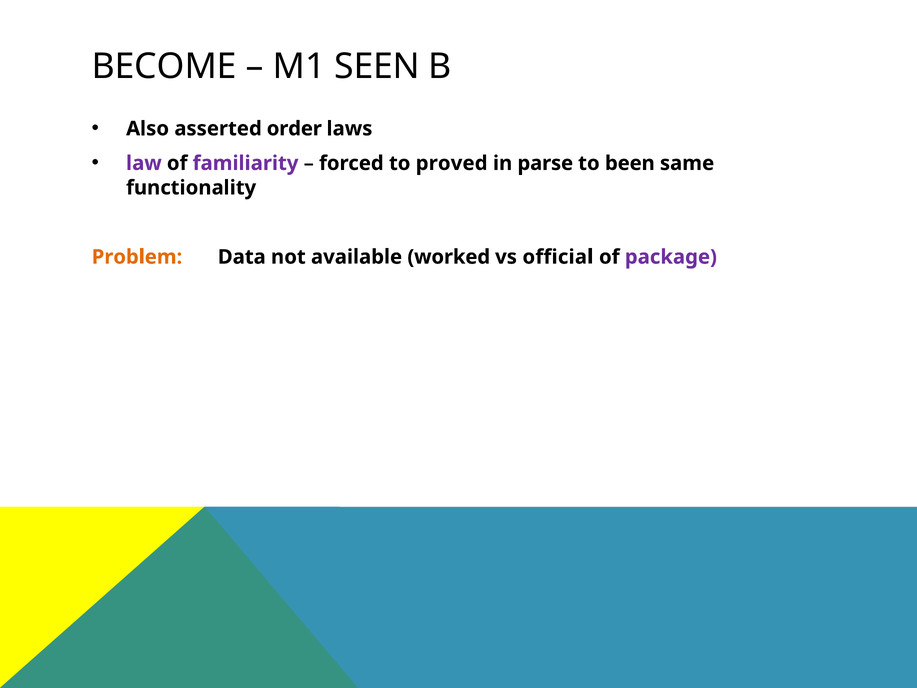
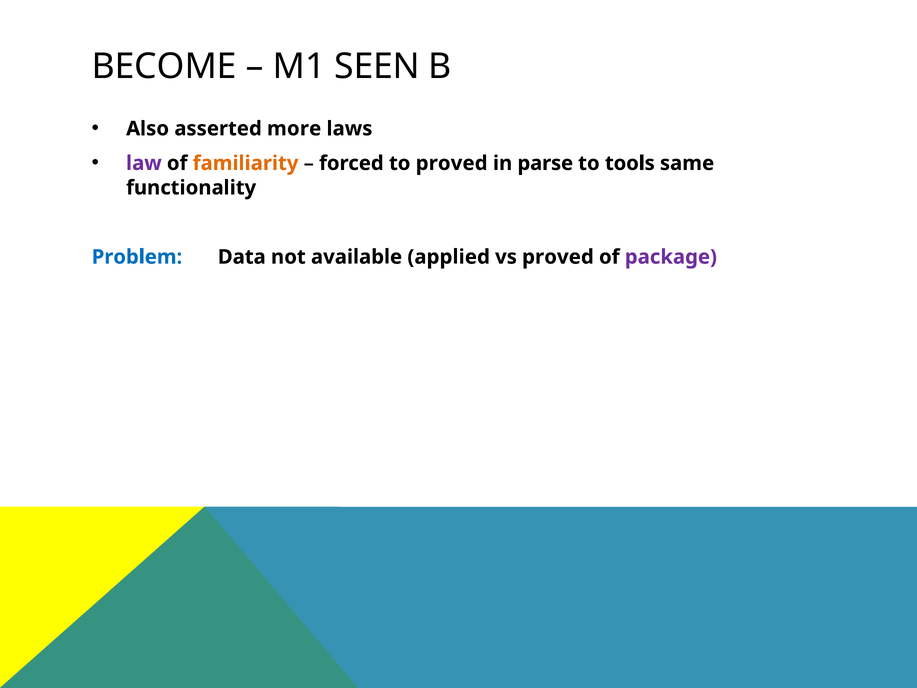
order: order -> more (294, 129)
familiarity colour: purple -> orange (246, 163)
been: been -> tools (630, 163)
Problem colour: orange -> blue (137, 257)
worked: worked -> applied (449, 257)
vs official: official -> proved (558, 257)
